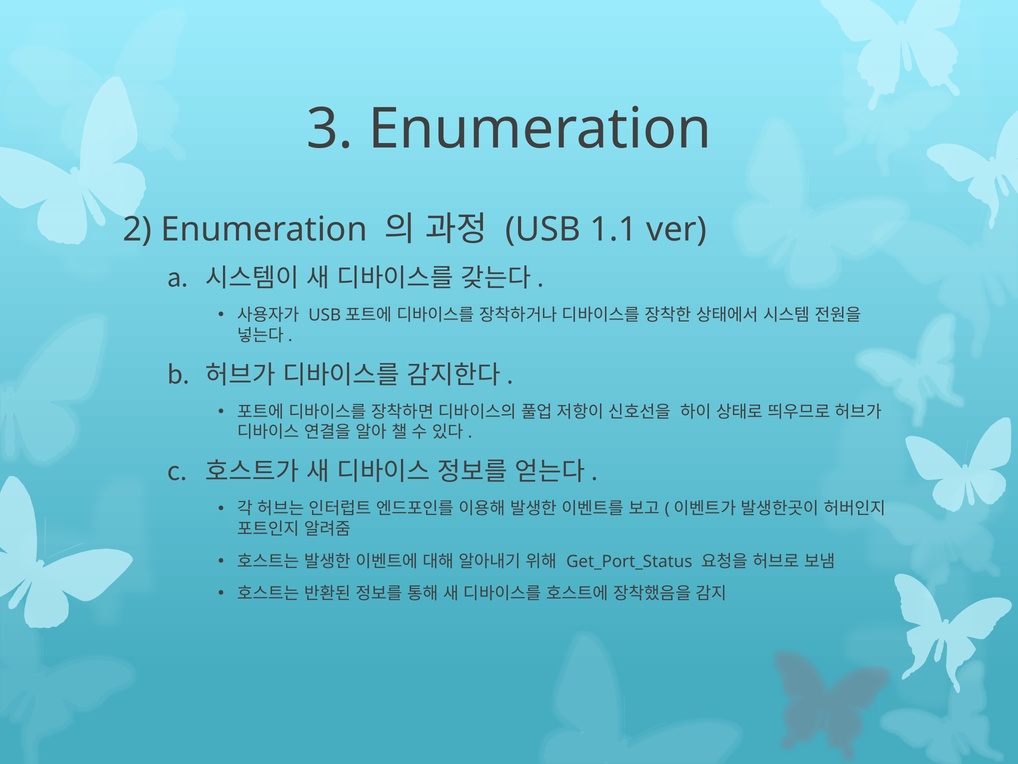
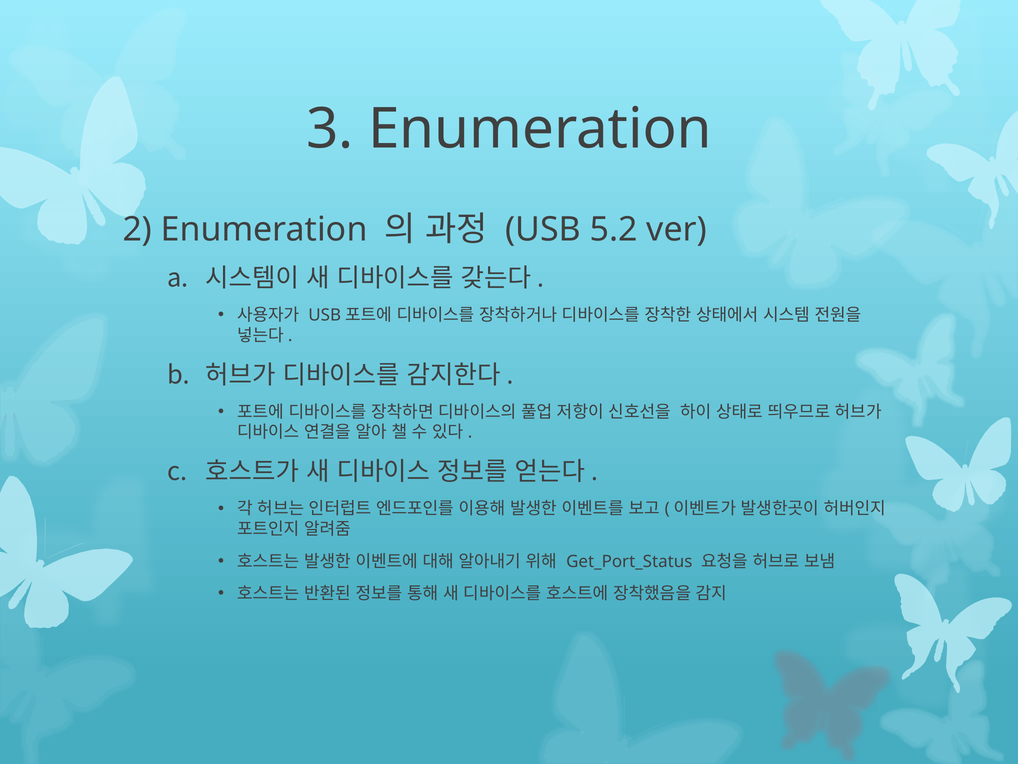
1.1: 1.1 -> 5.2 (614, 230)
